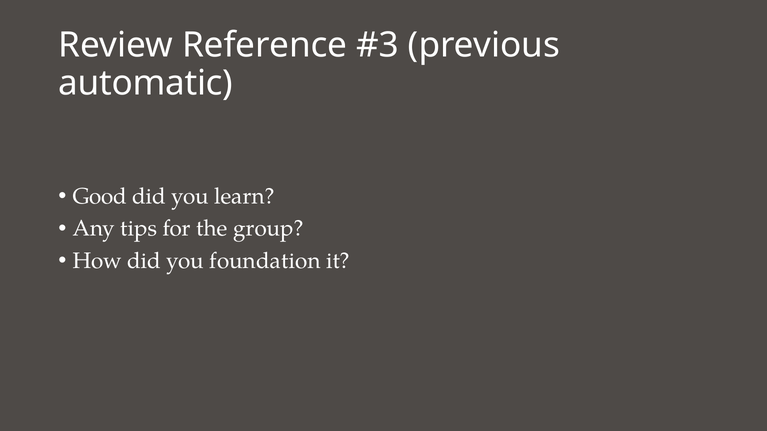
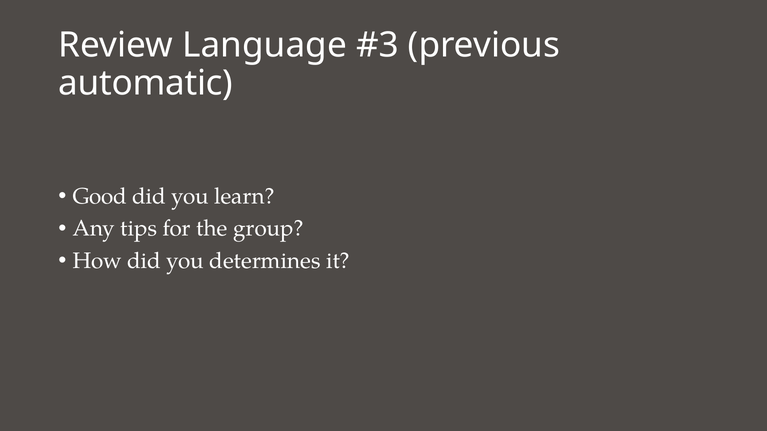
Reference: Reference -> Language (265, 45)
foundation: foundation -> determines (265, 261)
